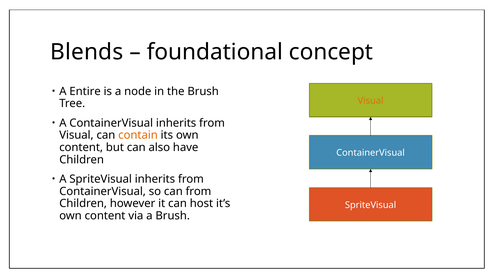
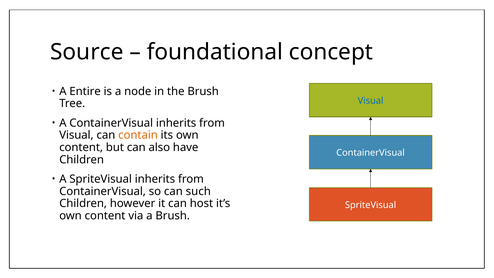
Blends: Blends -> Source (87, 52)
Visual colour: orange -> blue (371, 101)
can from: from -> such (198, 191)
